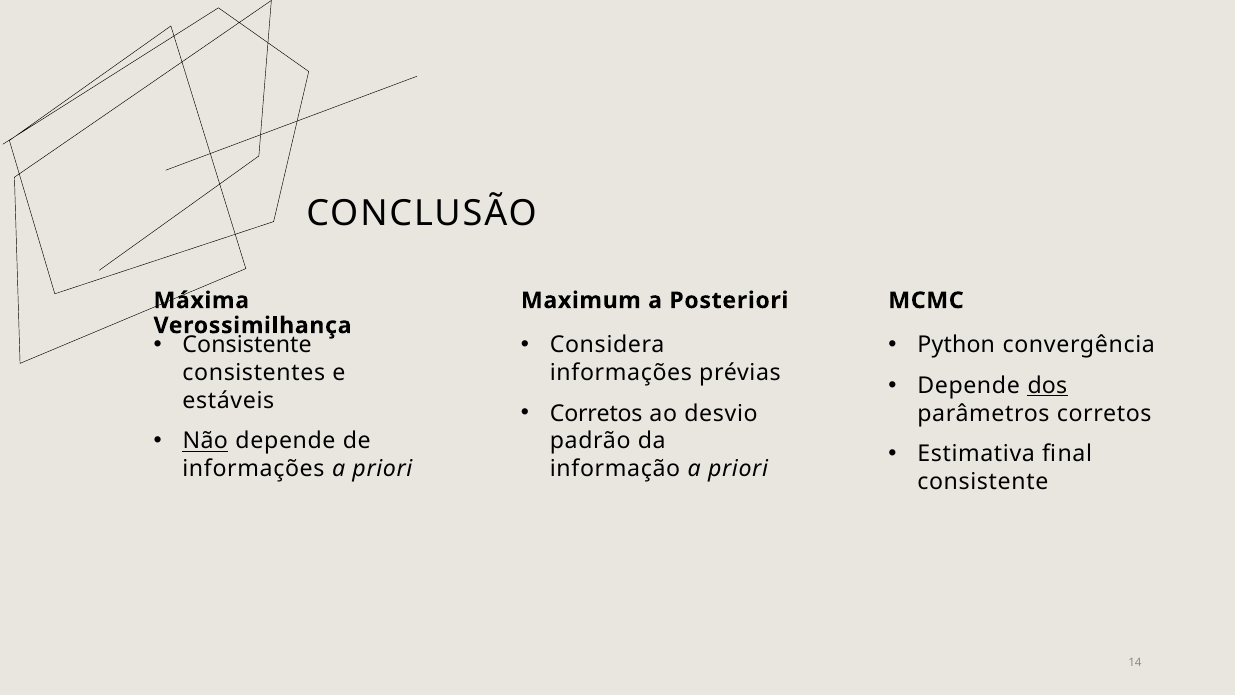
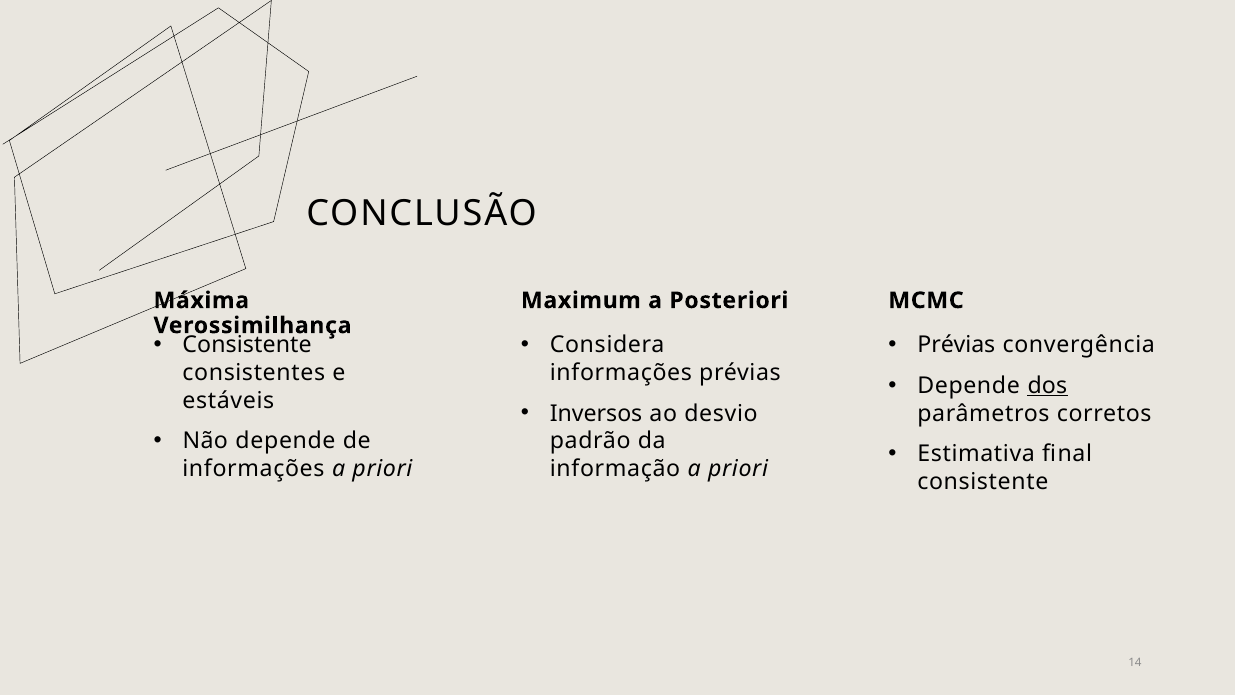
Python: Python -> Prévias (956, 345)
Corretos: Corretos -> Inversos (596, 413)
Não underline: present -> none (205, 441)
